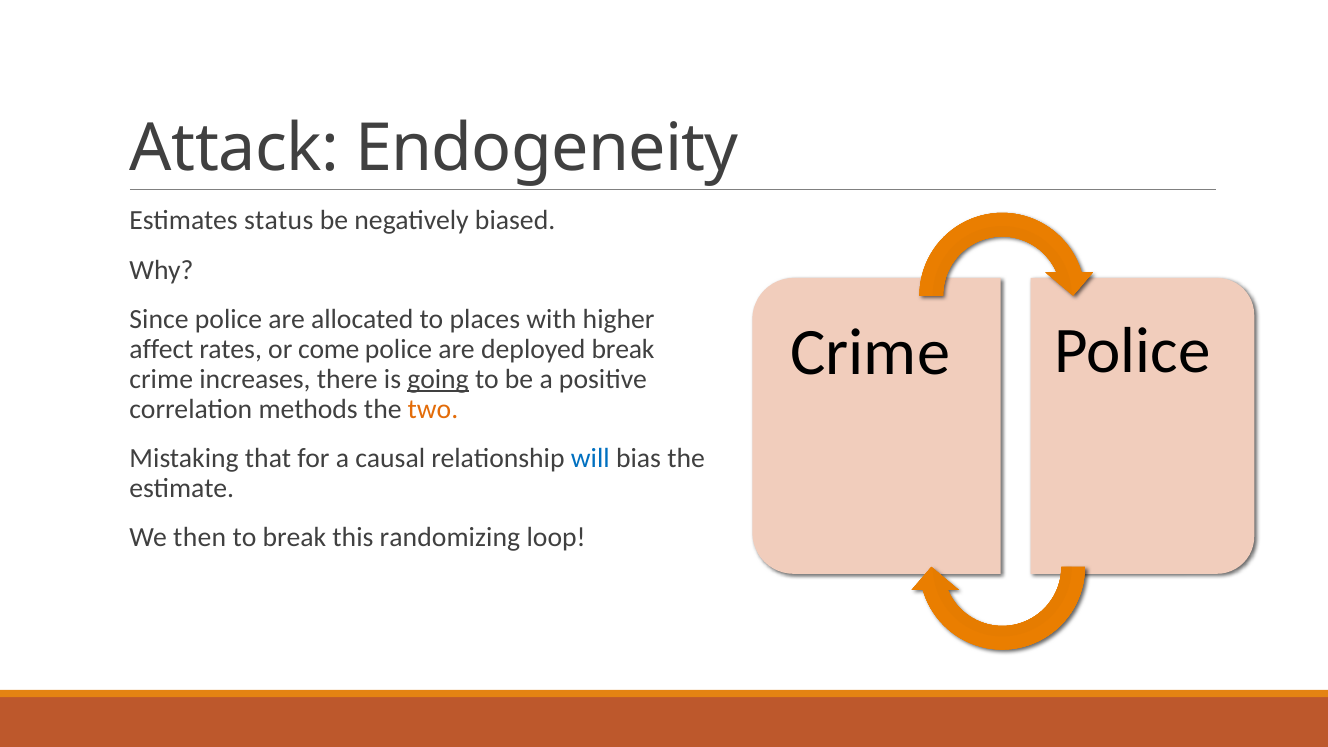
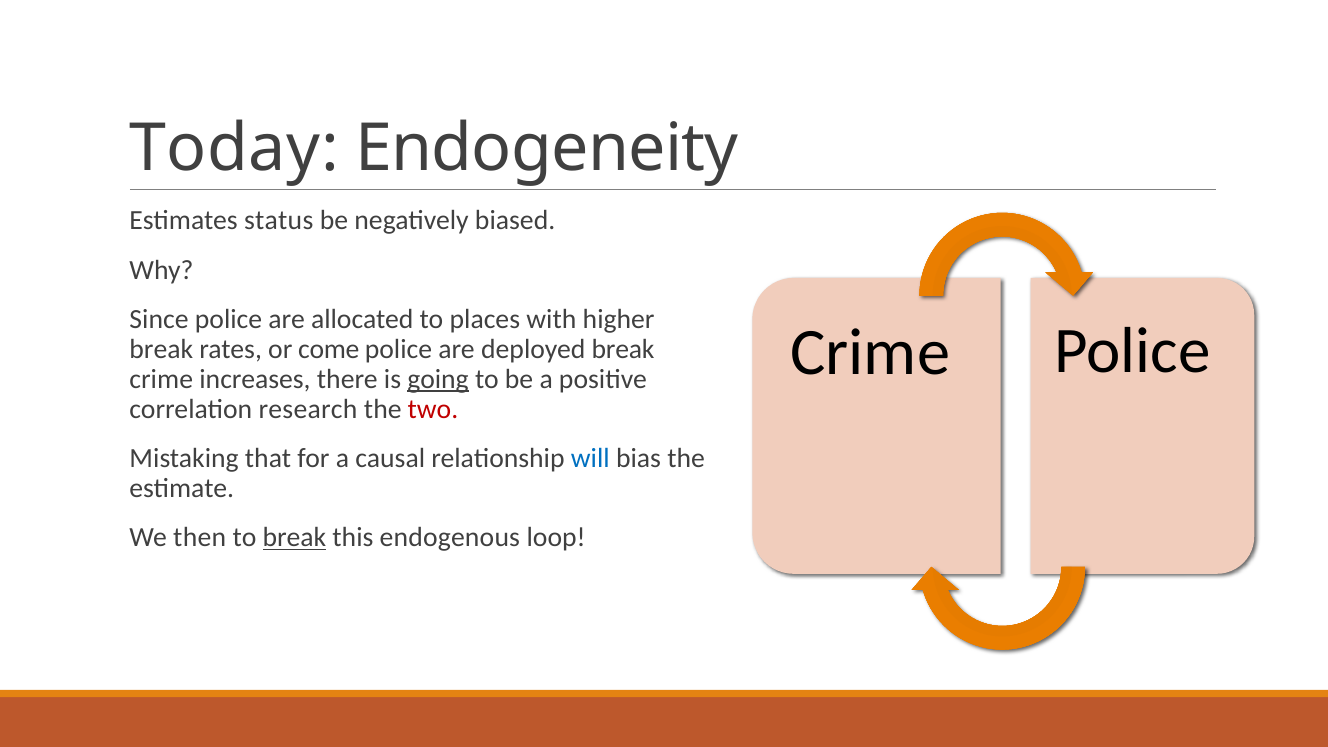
Attack: Attack -> Today (234, 149)
affect: affect -> break (161, 349)
methods: methods -> research (308, 409)
two colour: orange -> red (433, 409)
break underline: none -> present (294, 538)
randomizing: randomizing -> endogenous (450, 538)
